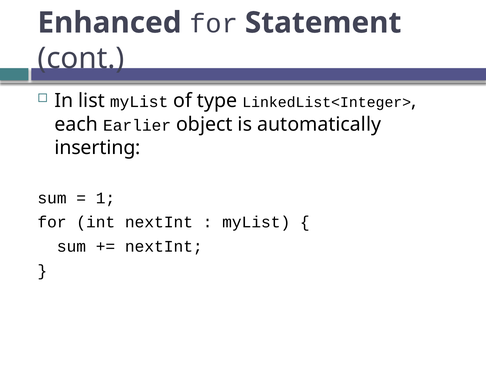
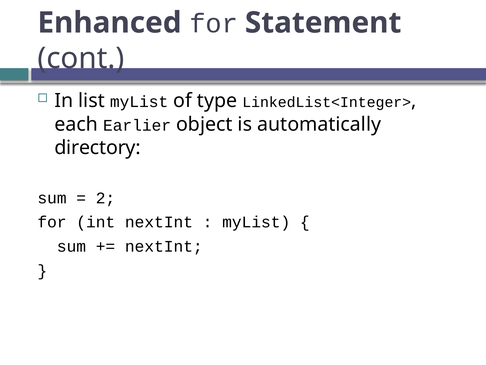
inserting: inserting -> directory (98, 148)
1: 1 -> 2 (105, 198)
